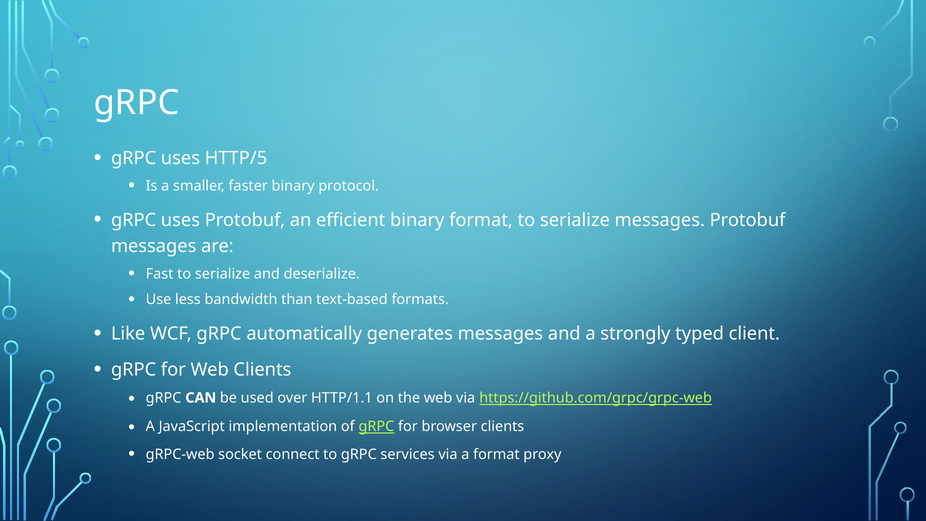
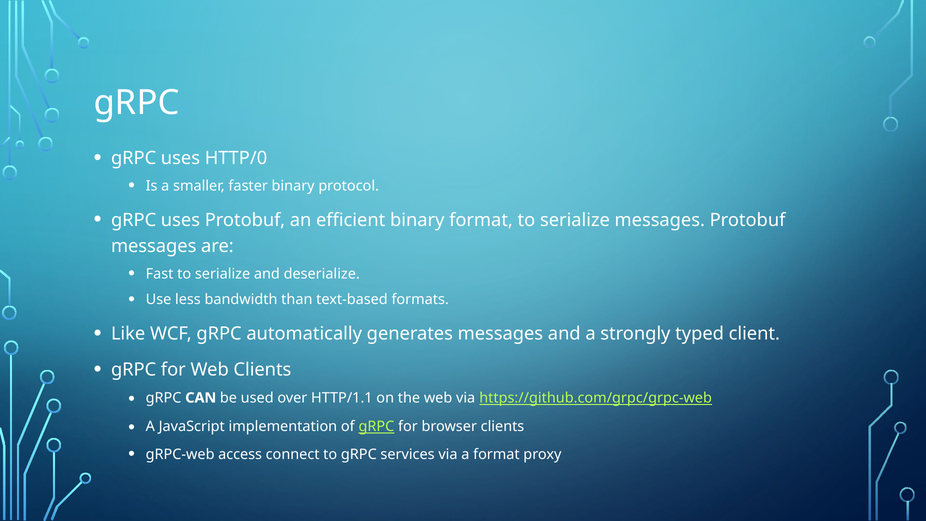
HTTP/5: HTTP/5 -> HTTP/0 (236, 158)
socket: socket -> access (240, 454)
